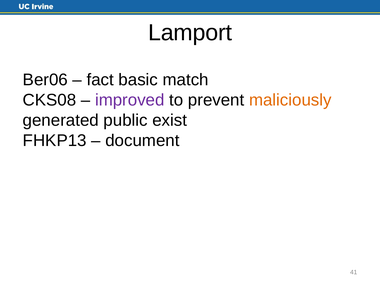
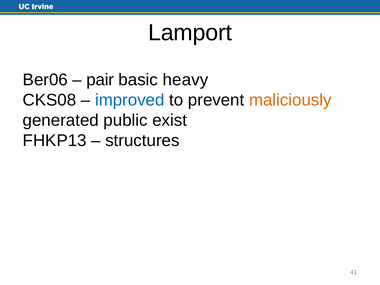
fact: fact -> pair (100, 80)
match: match -> heavy (186, 80)
improved colour: purple -> blue (130, 100)
document: document -> structures (142, 141)
